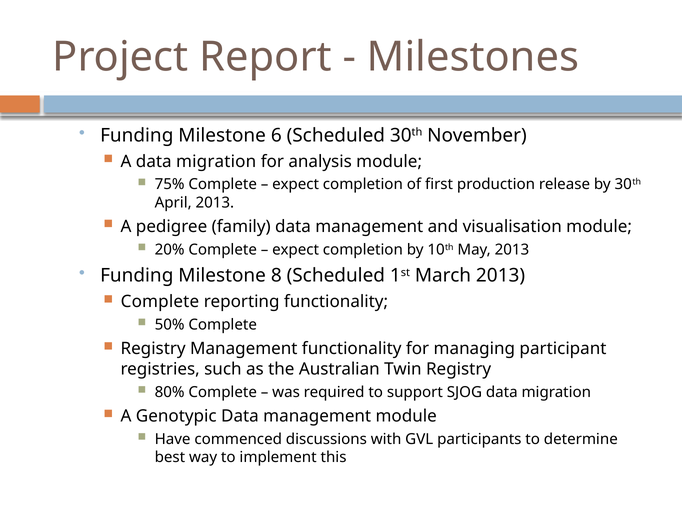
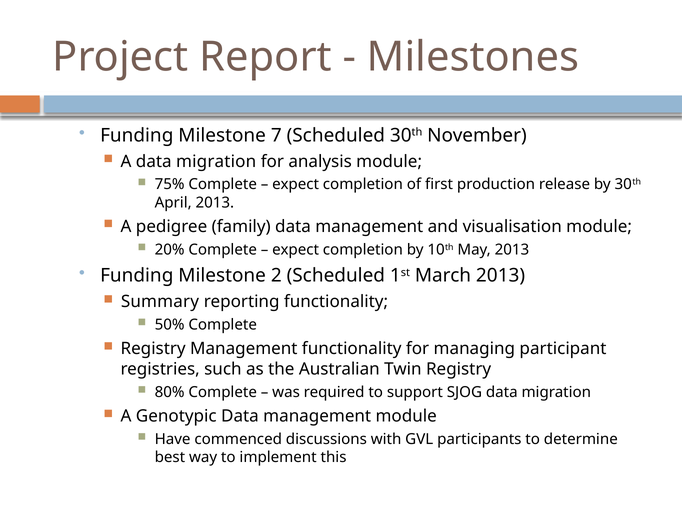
6: 6 -> 7 (276, 135)
8: 8 -> 2 (276, 276)
Complete: Complete -> Summary (160, 302)
